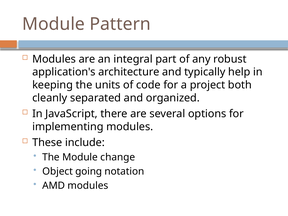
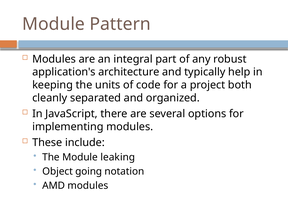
change: change -> leaking (118, 157)
